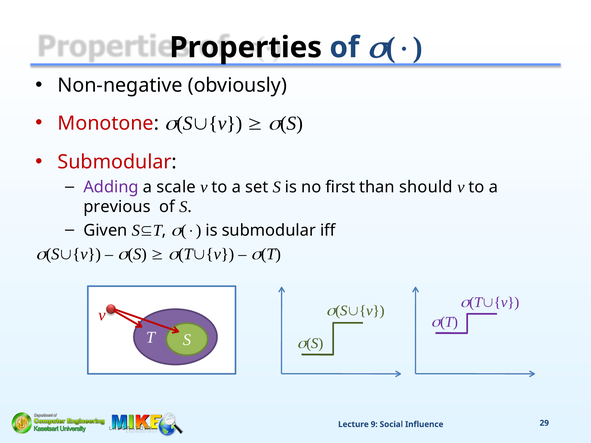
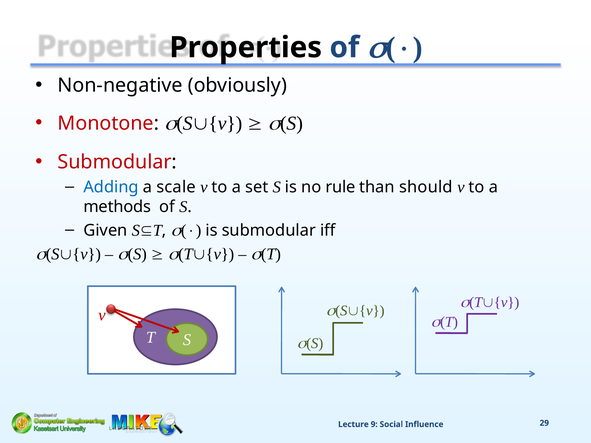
Adding colour: purple -> blue (111, 187)
first: first -> rule (340, 187)
previous: previous -> methods (117, 207)
